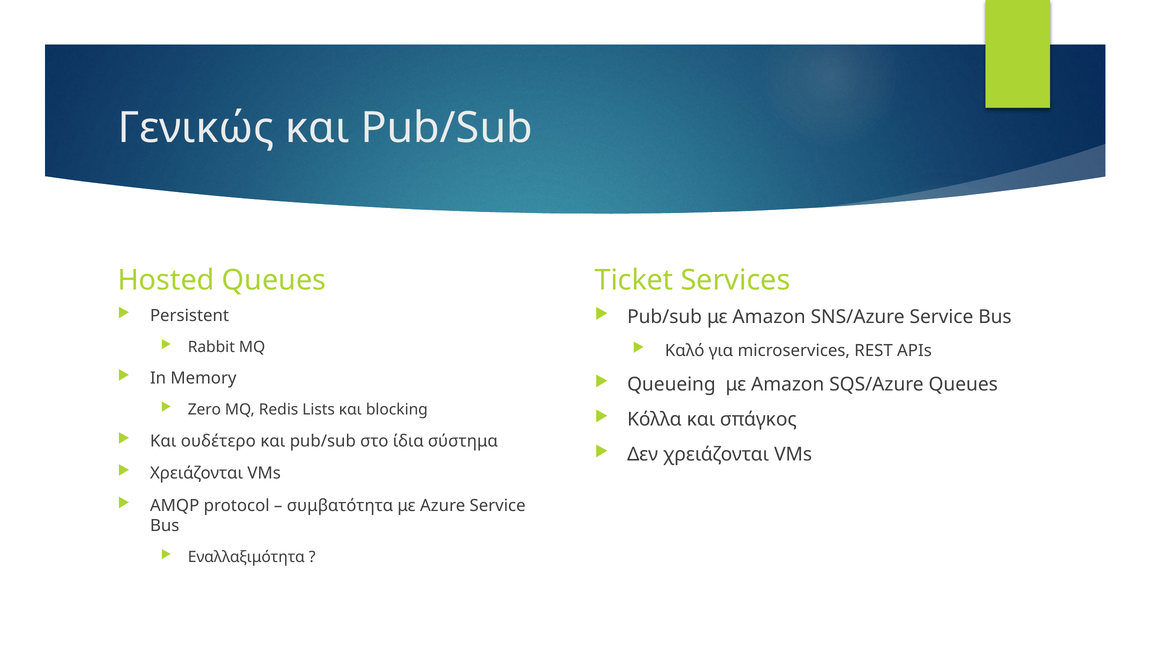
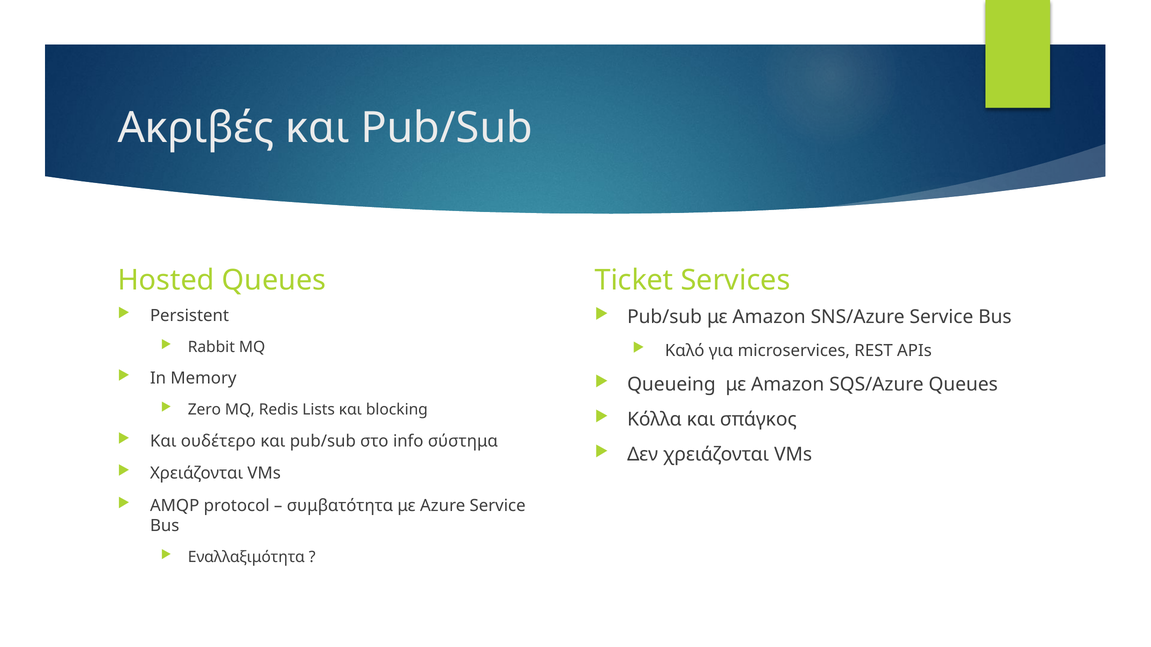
Γενικώς: Γενικώς -> Ακριβές (196, 128)
ίδια: ίδια -> info (408, 442)
